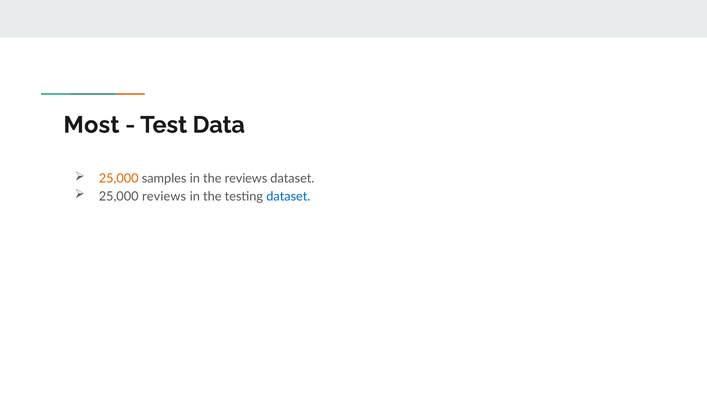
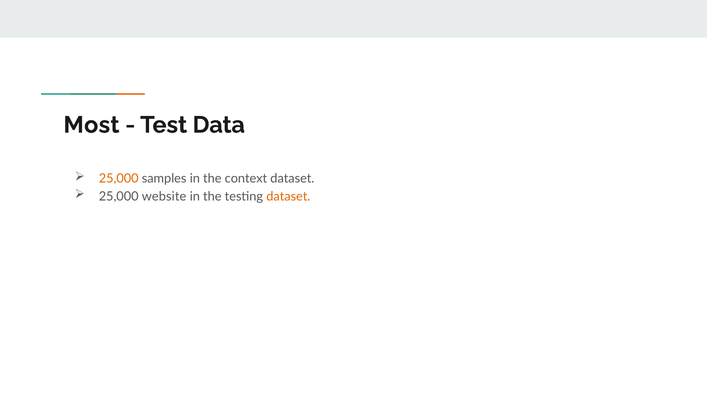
the reviews: reviews -> context (246, 179)
25,000 reviews: reviews -> website (164, 196)
dataset colour: blue -> orange (288, 196)
